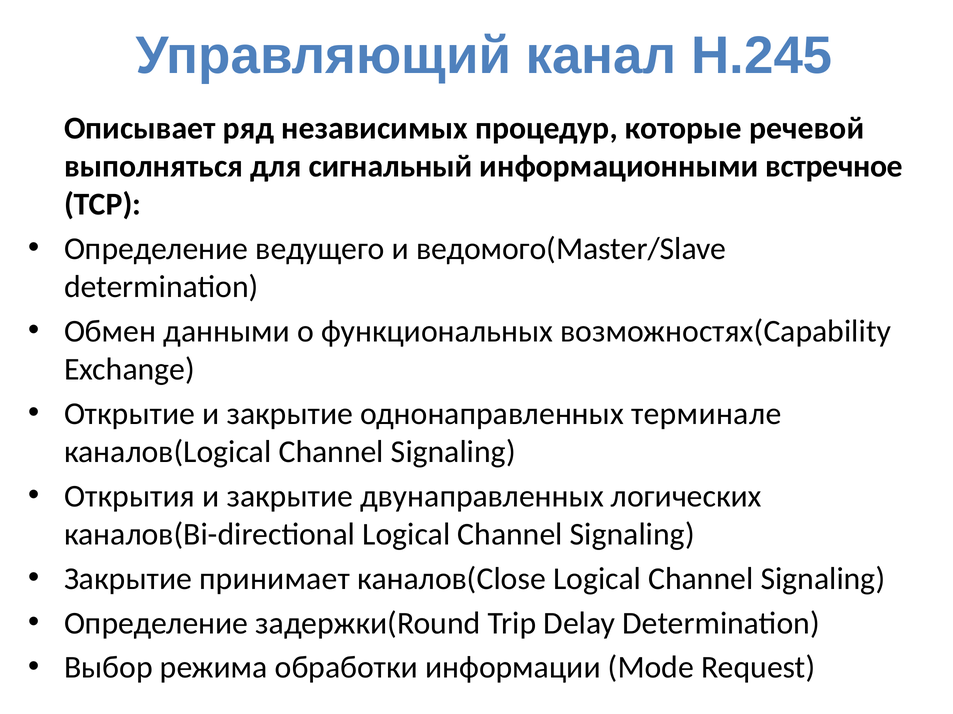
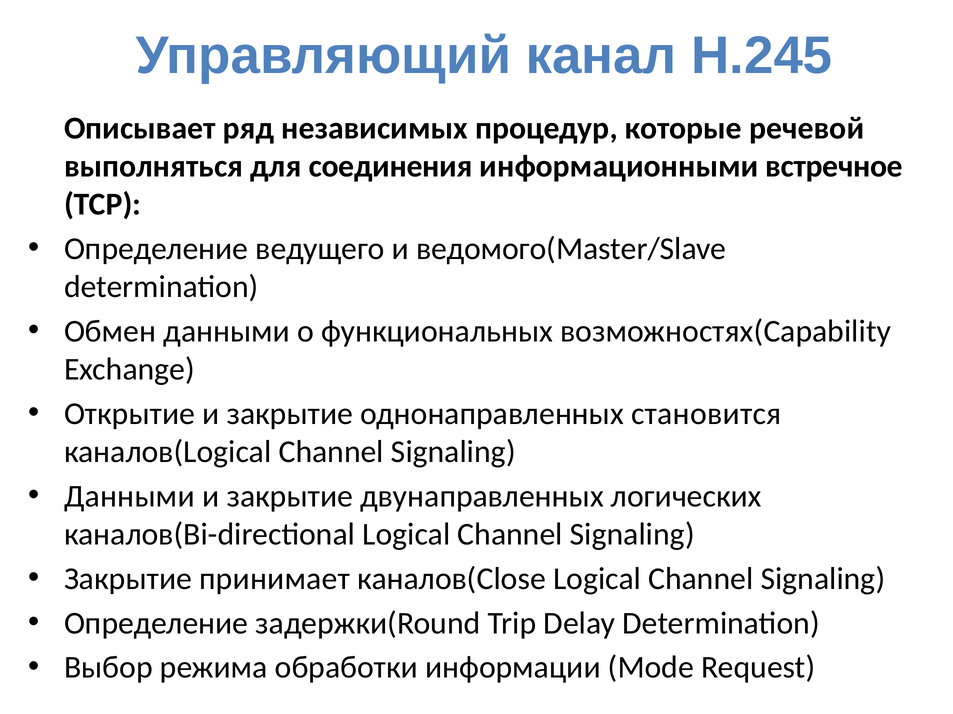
сигнальный: сигнальный -> соединения (391, 166)
терминале: терминале -> становится (706, 414)
Открытия: Открытия -> Данными (129, 497)
